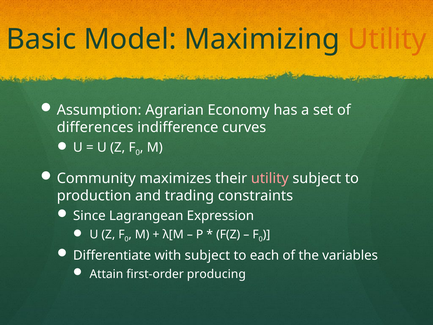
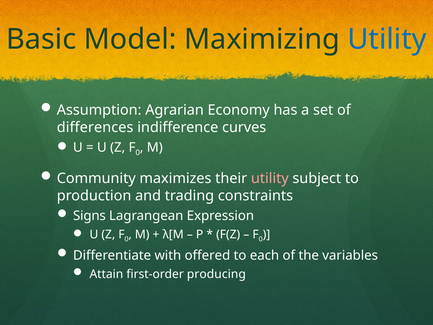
Utility colour: orange -> blue (387, 39)
Since: Since -> Signs (89, 216)
with subject: subject -> offered (207, 255)
